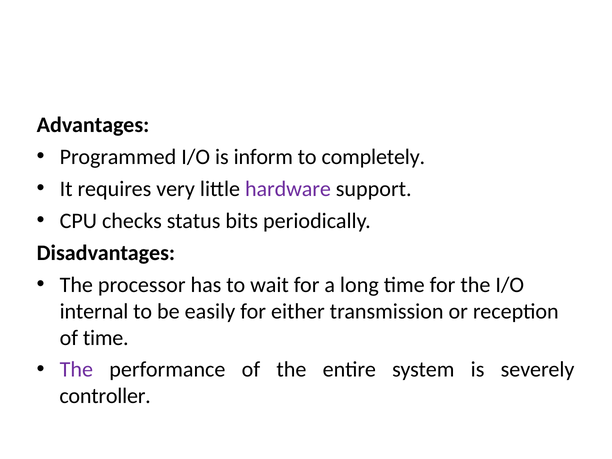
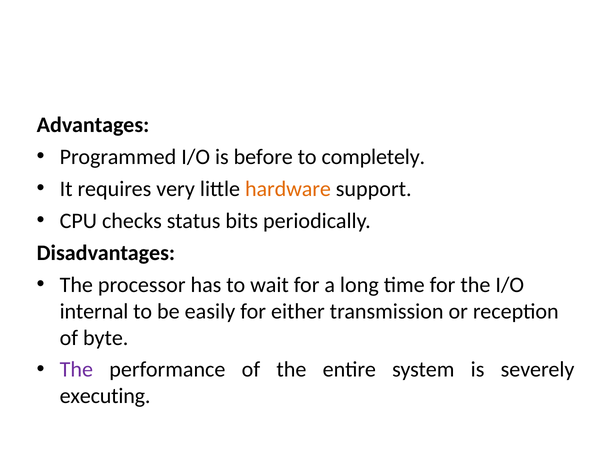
inform: inform -> before (263, 157)
hardware colour: purple -> orange (288, 189)
of time: time -> byte (106, 338)
controller: controller -> executing (105, 396)
